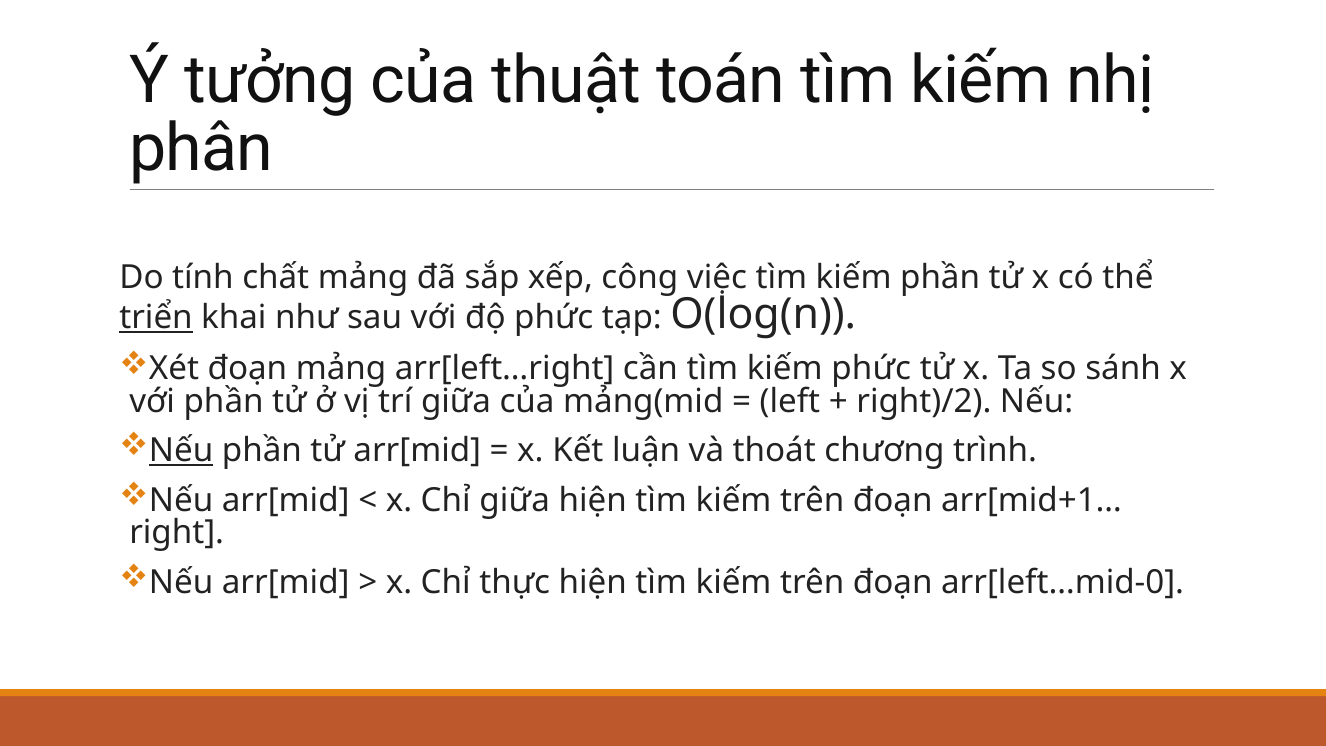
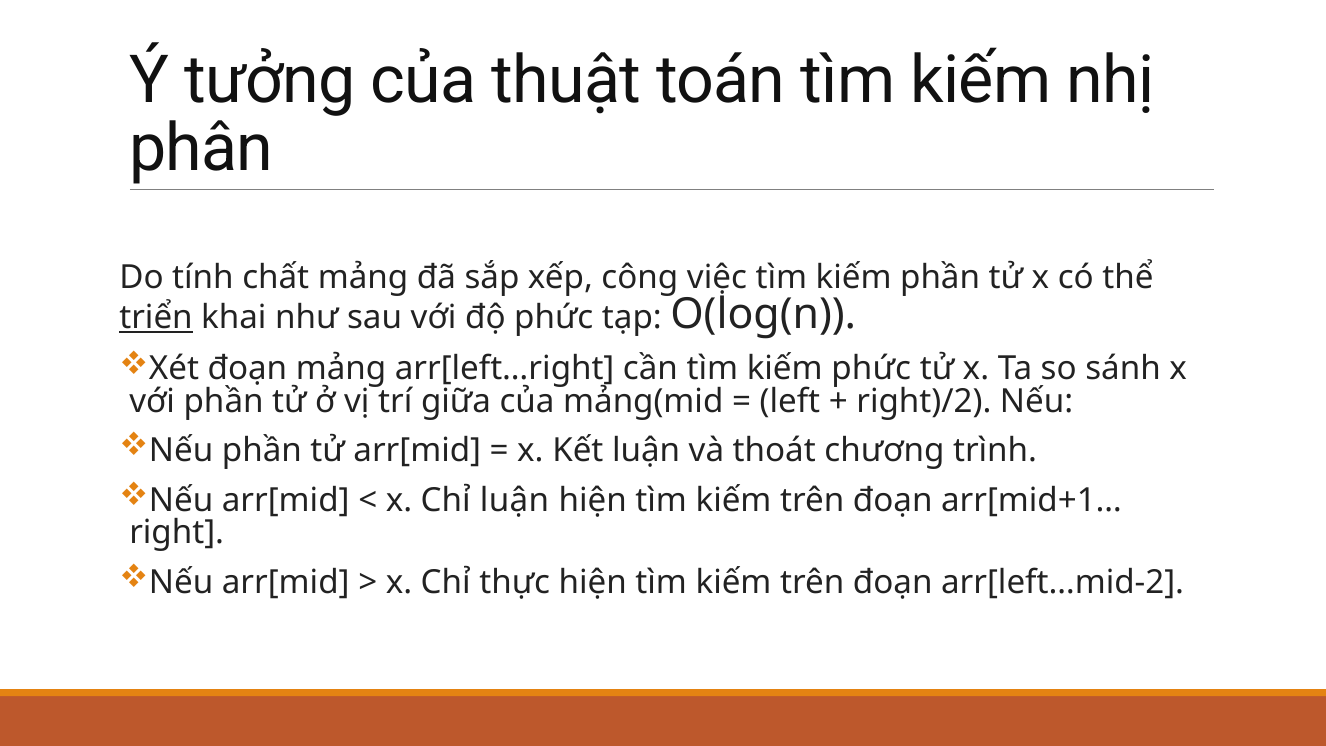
Nếu underline: present -> none (181, 451)
Chỉ giữa: giữa -> luận (515, 500)
arr[left…mid-0: arr[left…mid-0 -> arr[left…mid-2 (1063, 582)
